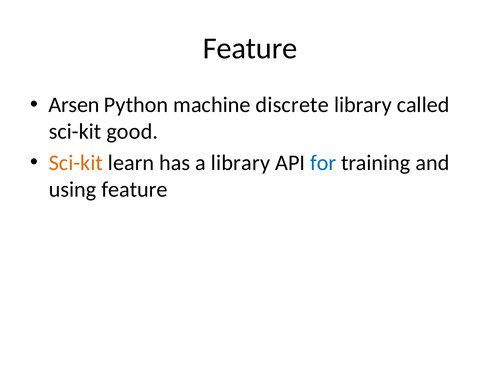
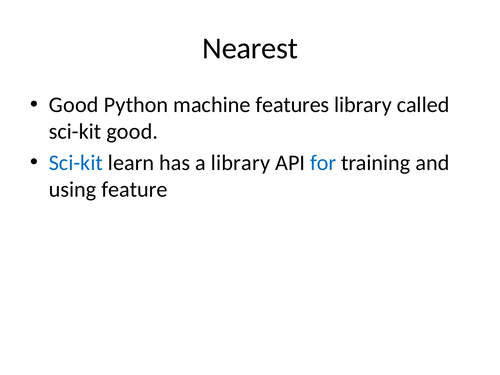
Feature: Feature -> Nearest (250, 48)
Arsen: Arsen -> Good (74, 105)
discrete: discrete -> features (292, 105)
Sci-kit colour: orange -> blue (76, 163)
